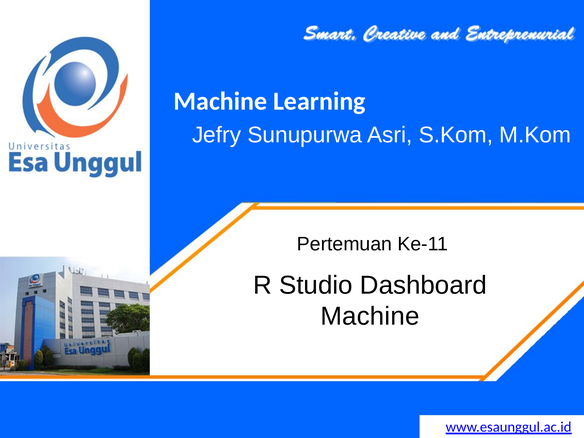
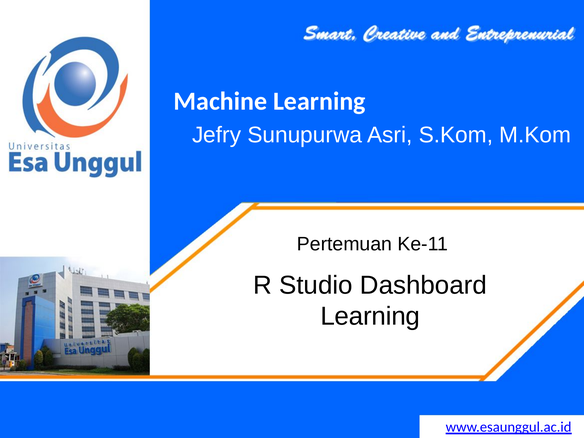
Machine: Machine -> Learning (370, 316)
